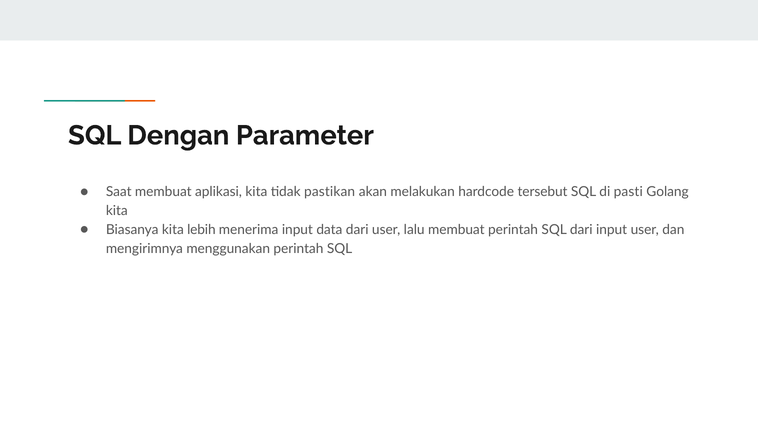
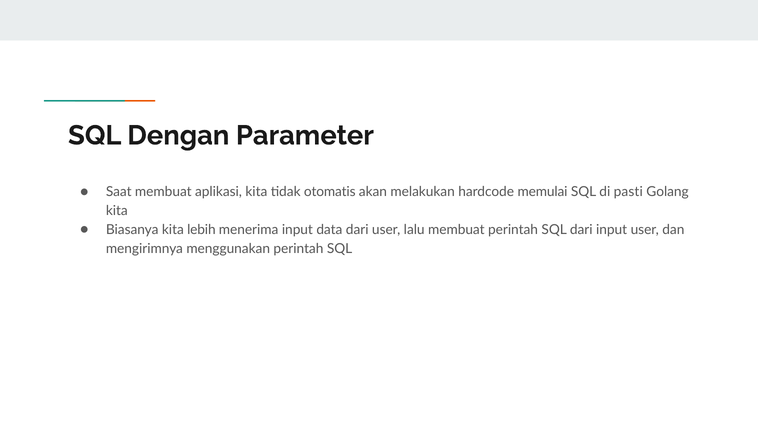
pastikan: pastikan -> otomatis (330, 192)
tersebut: tersebut -> memulai (543, 192)
